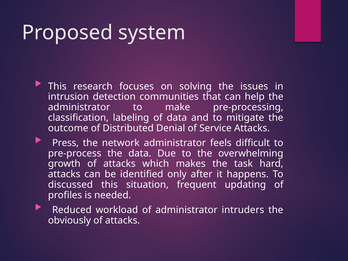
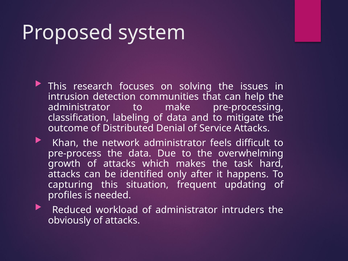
Press: Press -> Khan (65, 143)
discussed: discussed -> capturing (70, 185)
